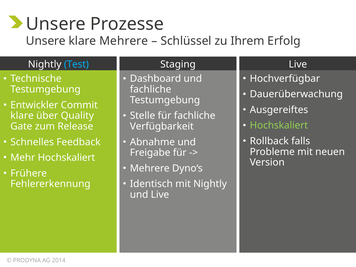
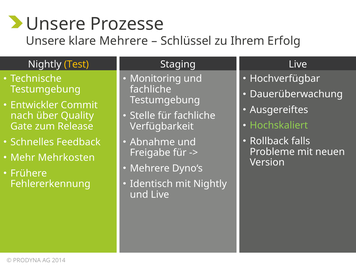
Test colour: light blue -> yellow (76, 64)
Dashboard: Dashboard -> Monitoring (156, 79)
klare: klare -> nach (22, 116)
Mehr Hochskaliert: Hochskaliert -> Mehrkosten (66, 158)
